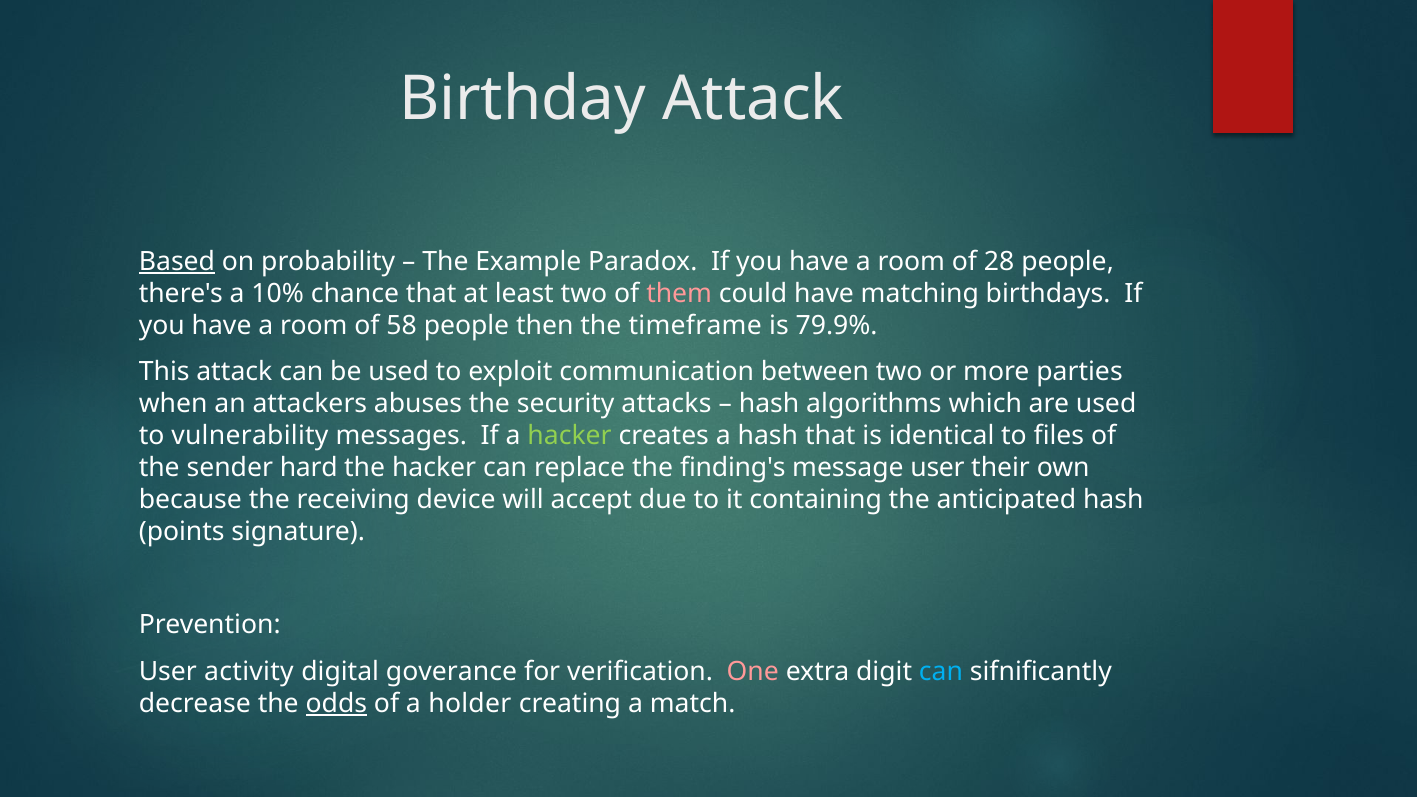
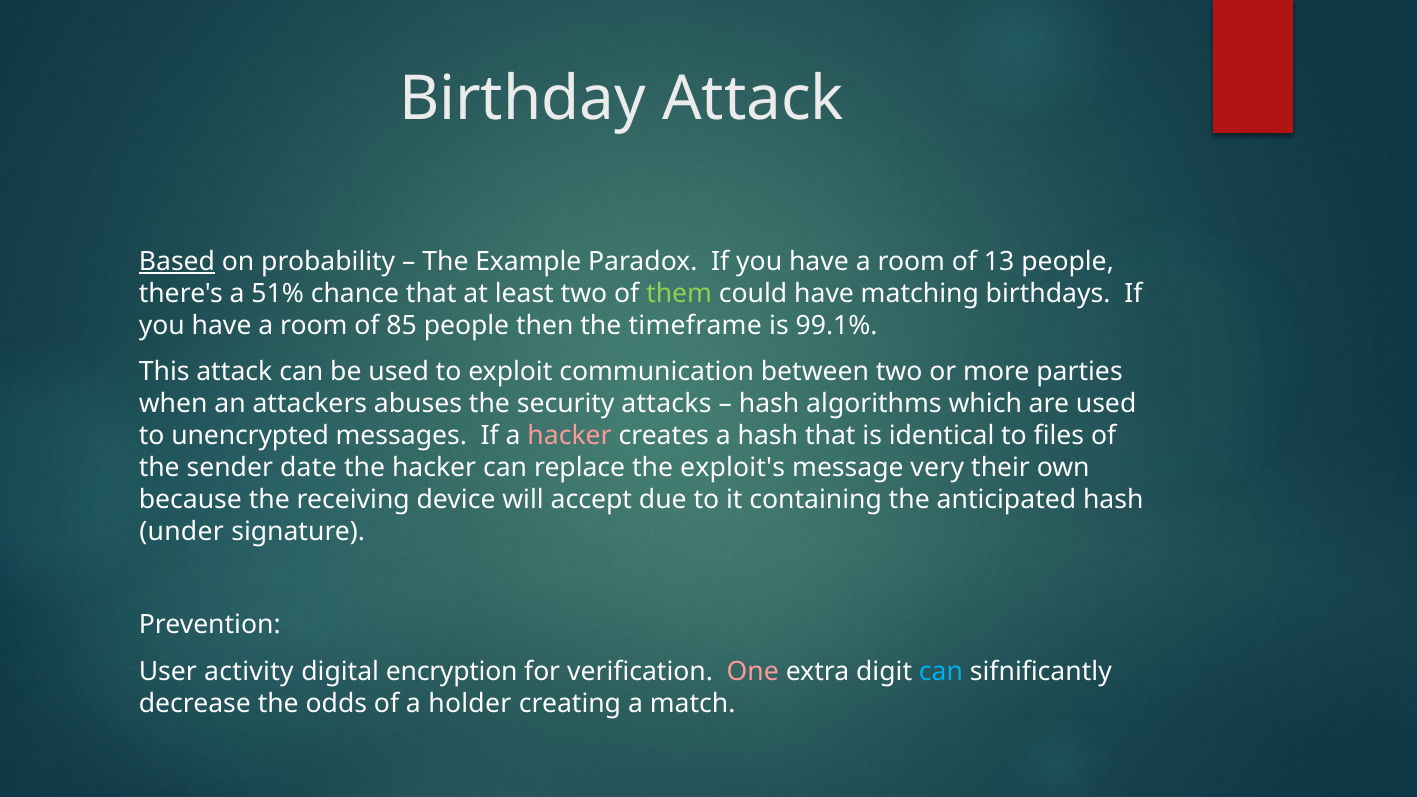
28: 28 -> 13 (999, 262)
10%: 10% -> 51% (278, 294)
them colour: pink -> light green (679, 294)
58: 58 -> 85 (402, 325)
79.9%: 79.9% -> 99.1% (837, 325)
vulnerability: vulnerability -> unencrypted (250, 436)
hacker colour: light green -> pink (570, 436)
hard: hard -> date (308, 468)
finding's: finding's -> exploit's (733, 468)
message user: user -> very (937, 468)
points: points -> under (182, 532)
goverance: goverance -> encryption (452, 672)
odds underline: present -> none (336, 703)
